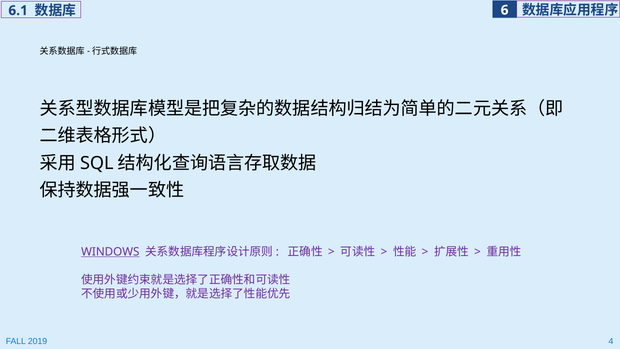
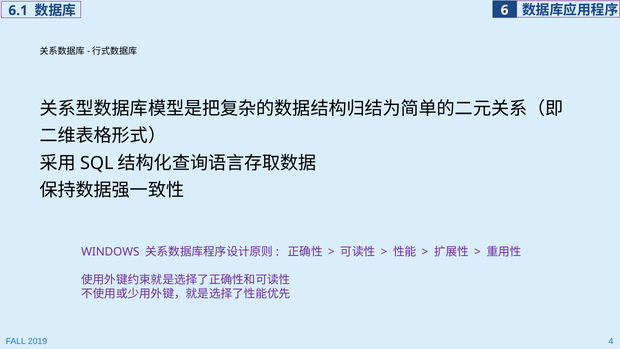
WINDOWS underline: present -> none (110, 252)
